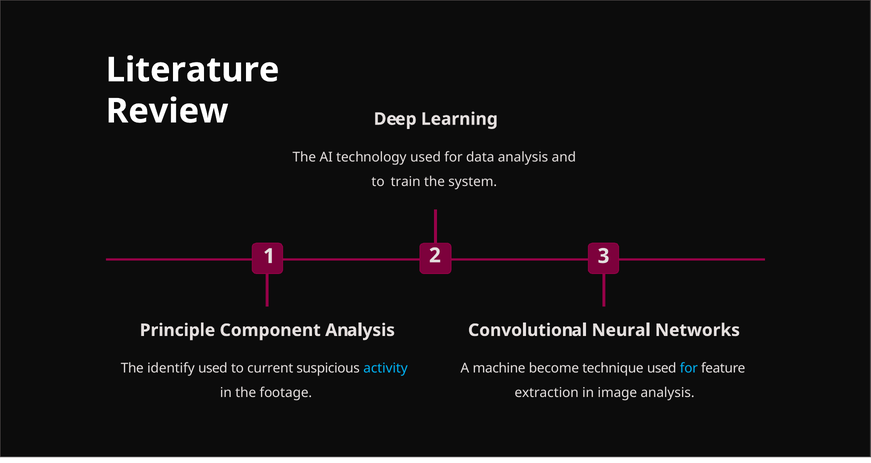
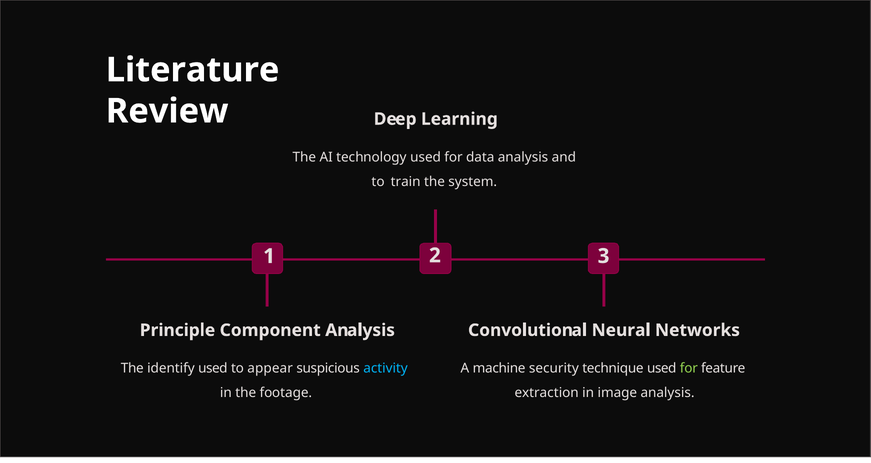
current: current -> appear (270, 368)
become: become -> security (554, 368)
for colour: light blue -> light green (689, 368)
